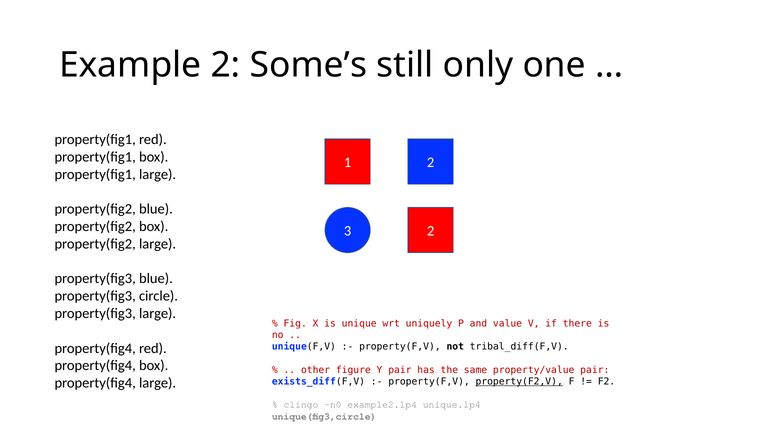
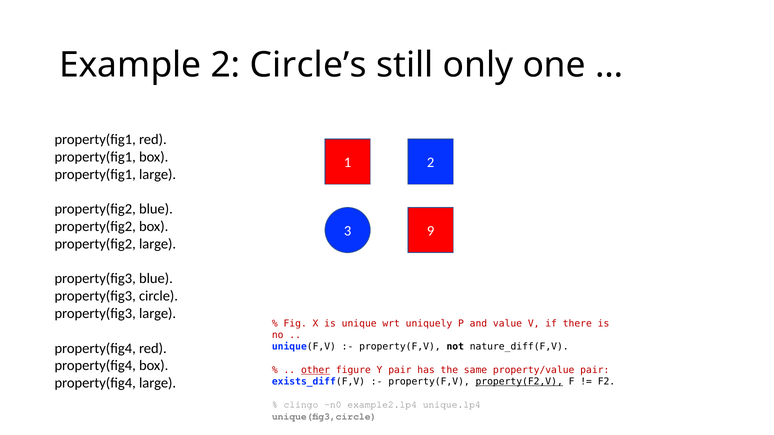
Some’s: Some’s -> Circle’s (308, 65)
3 2: 2 -> 9 (431, 231)
tribal_diff(F,V: tribal_diff(F,V -> nature_diff(F,V (519, 347)
other underline: none -> present (316, 370)
